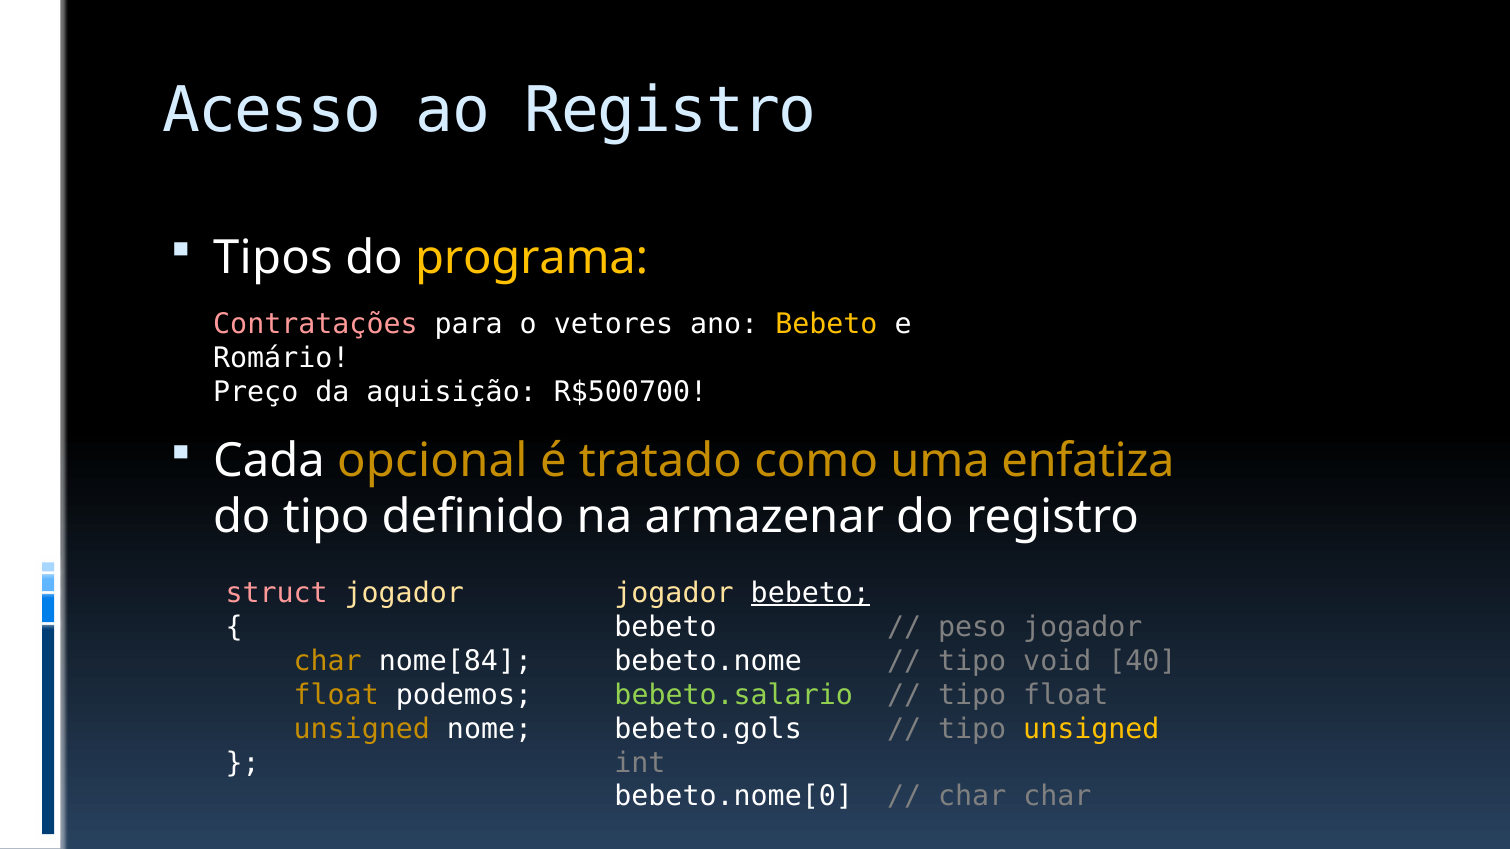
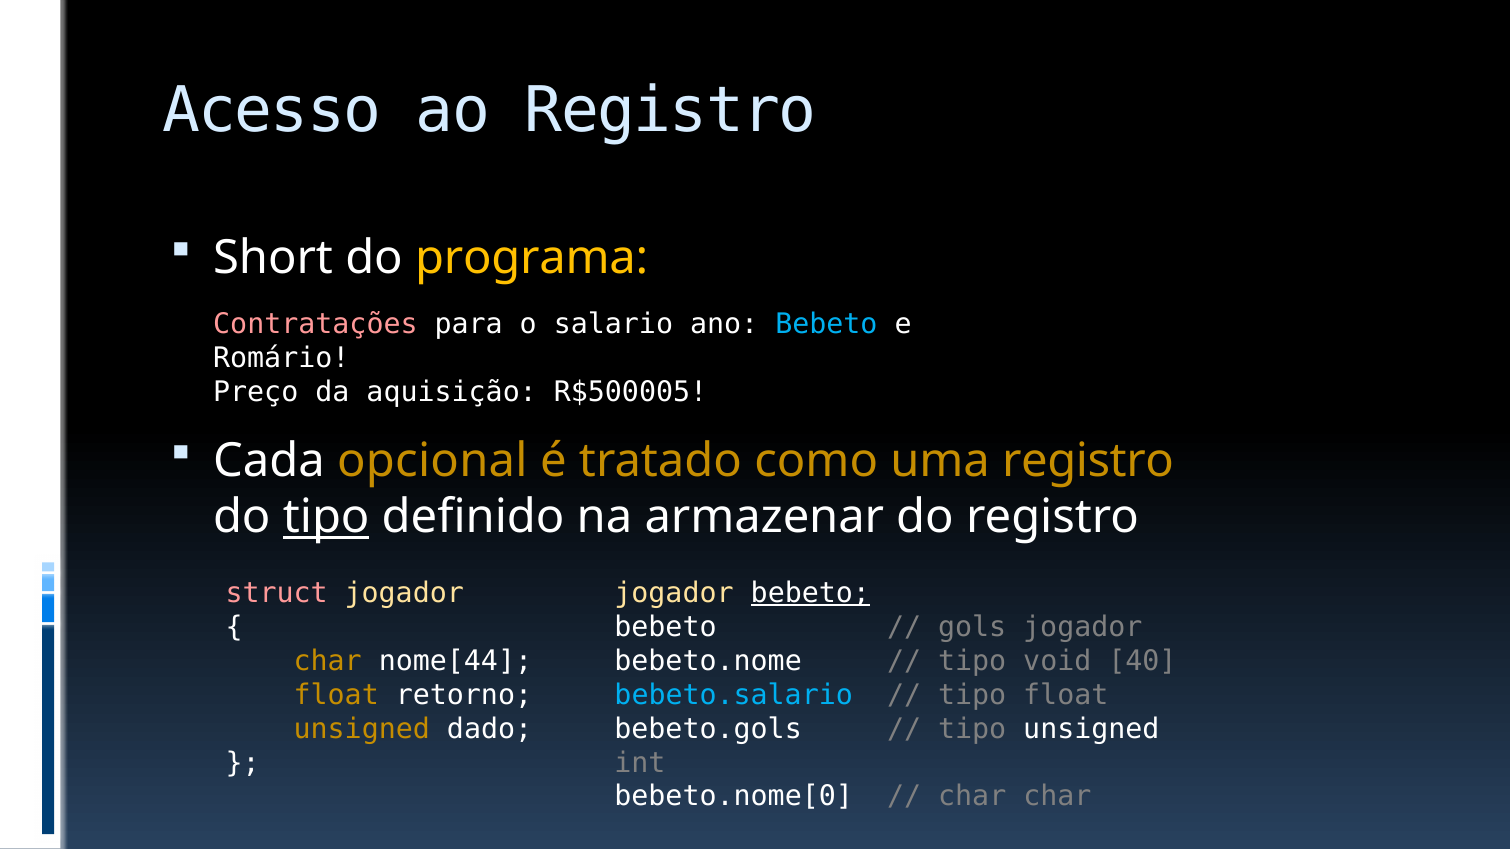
Tipos: Tipos -> Short (273, 258)
vetores: vetores -> salario (613, 324)
Bebeto colour: yellow -> light blue (826, 324)
R$500700: R$500700 -> R$500005 (631, 392)
uma enfatiza: enfatiza -> registro (1088, 461)
tipo underline: none -> present (326, 518)
peso: peso -> gols (972, 627)
nome[84: nome[84 -> nome[44 (455, 661)
podemos: podemos -> retorno (464, 695)
bebeto.salario colour: light green -> light blue (734, 695)
nome: nome -> dado (490, 729)
unsigned colour: yellow -> white (1091, 729)
